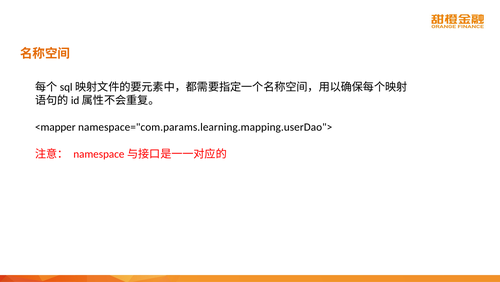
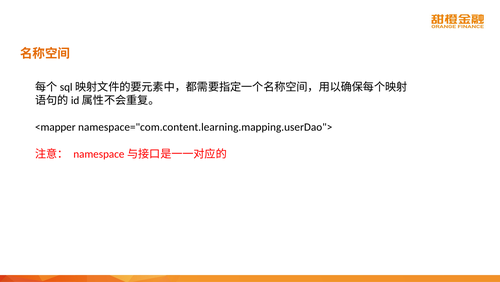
namespace="com.params.learning.mapping.userDao">: namespace="com.params.learning.mapping.userDao"> -> namespace="com.content.learning.mapping.userDao"> (205, 127)
